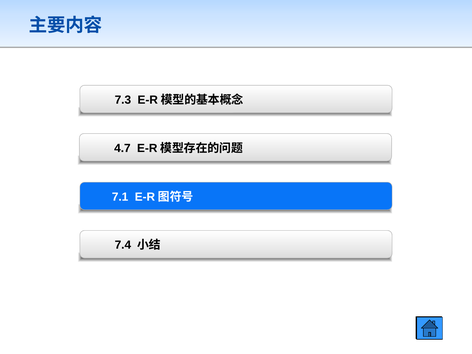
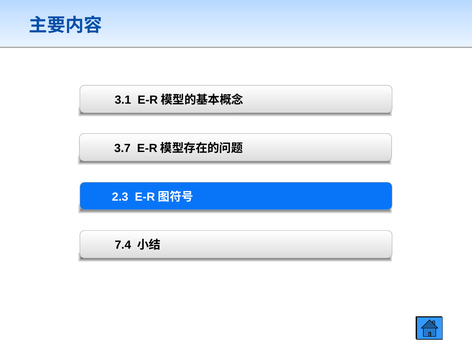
7.3: 7.3 -> 3.1 (123, 100)
4.7: 4.7 -> 3.7 (122, 148)
7.1: 7.1 -> 2.3 (120, 197)
